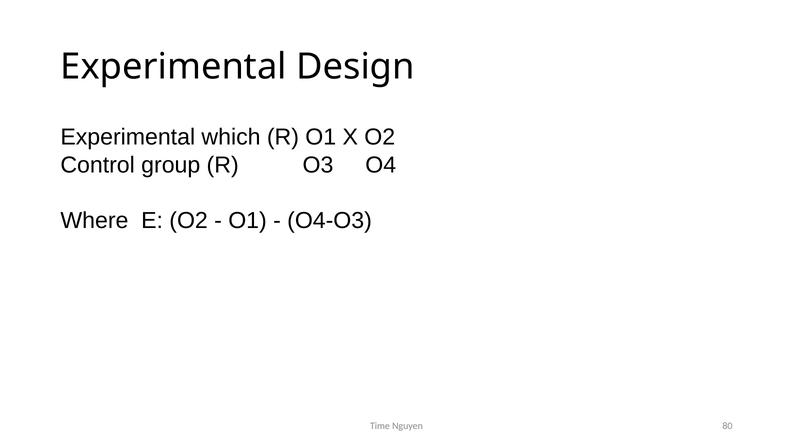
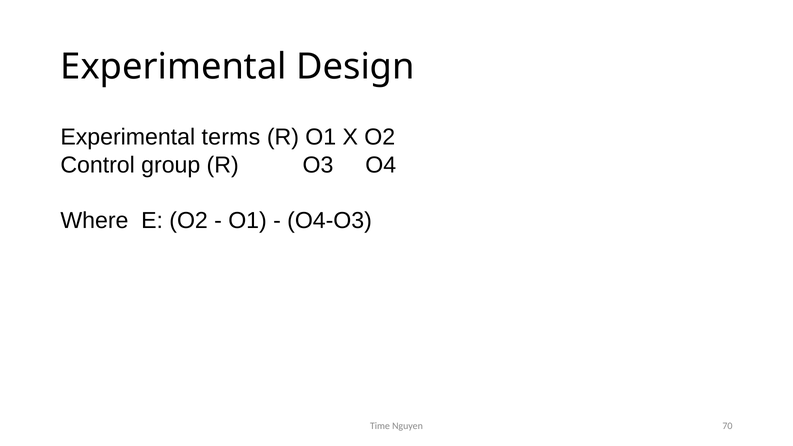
which: which -> terms (231, 137)
80: 80 -> 70 (727, 426)
